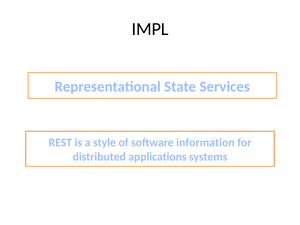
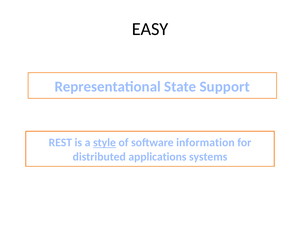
IMPL: IMPL -> EASY (150, 29)
Services: Services -> Support (225, 87)
style underline: none -> present (104, 143)
